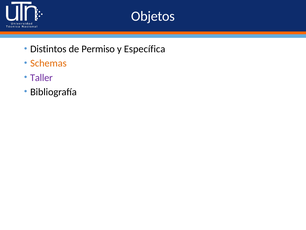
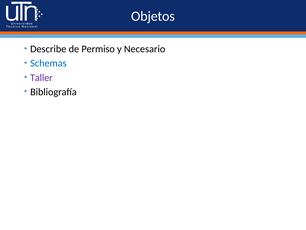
Distintos: Distintos -> Describe (48, 49)
Específica: Específica -> Necesario (145, 49)
Schemas colour: orange -> blue (48, 63)
